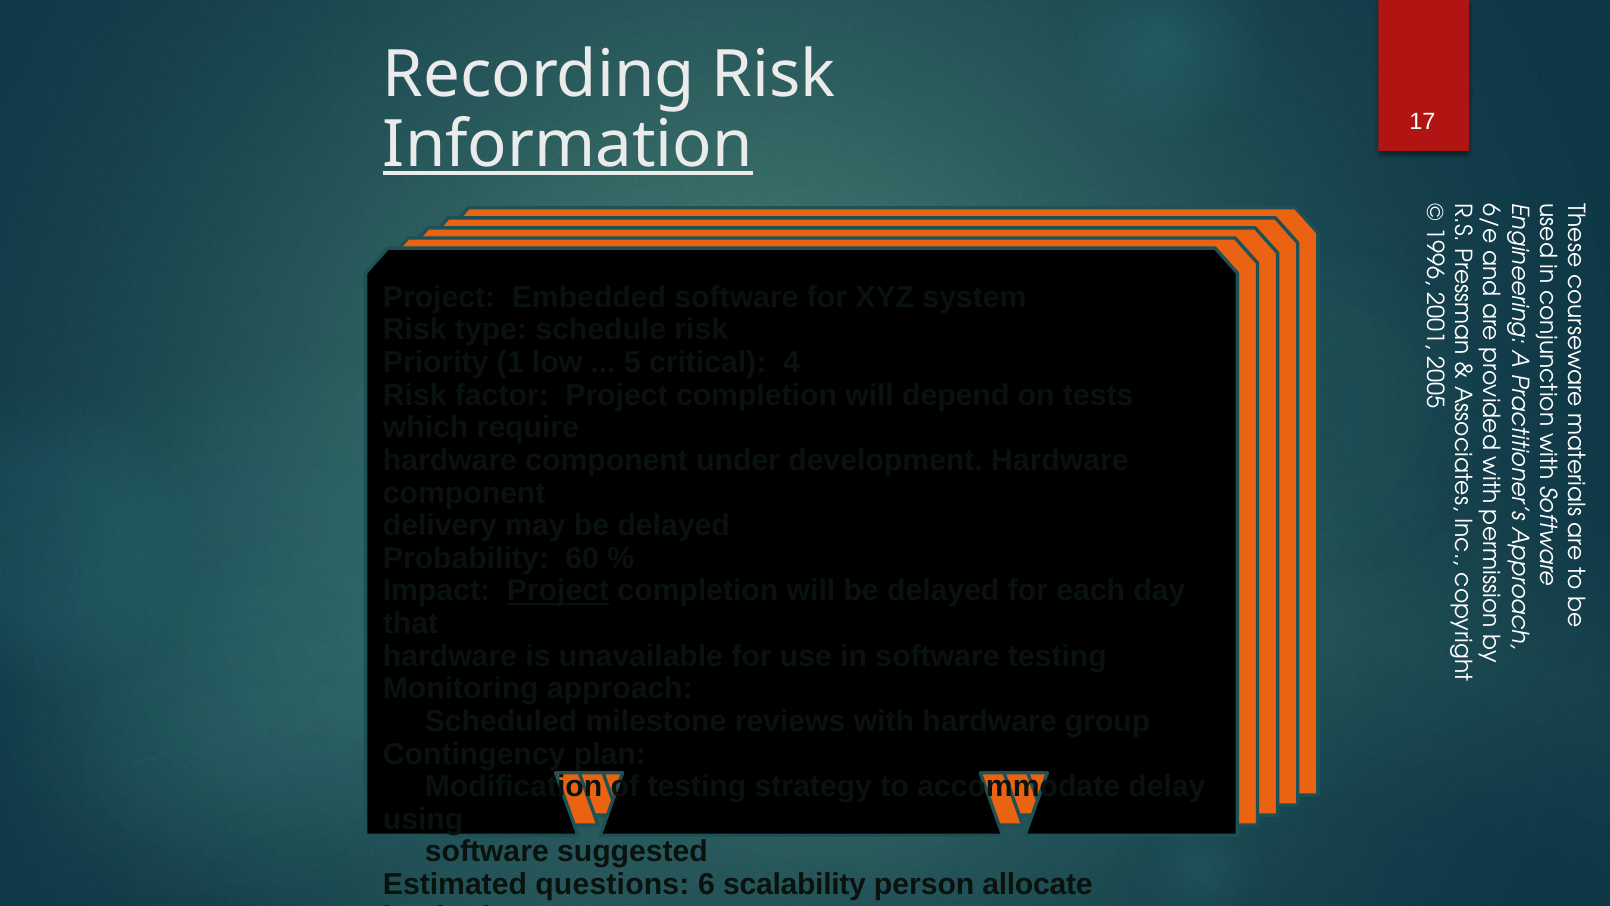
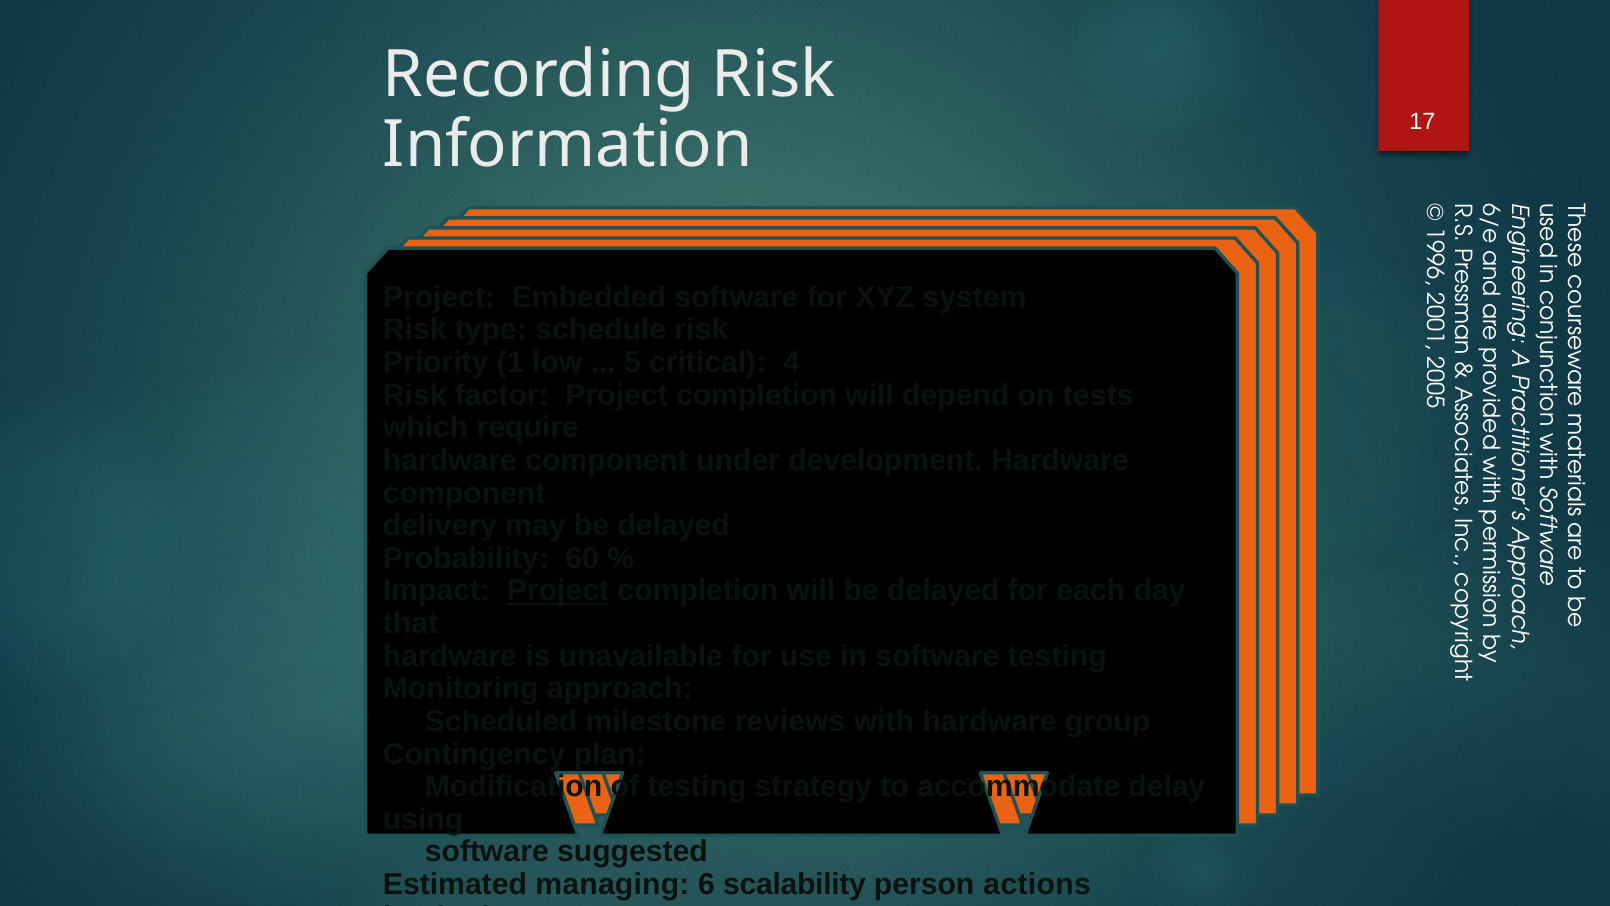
Information underline: present -> none (568, 145)
questions: questions -> managing (612, 884)
allocate: allocate -> actions (1037, 884)
